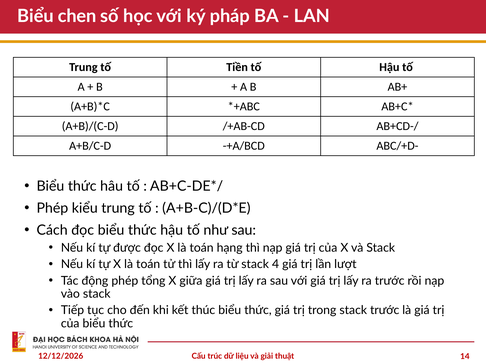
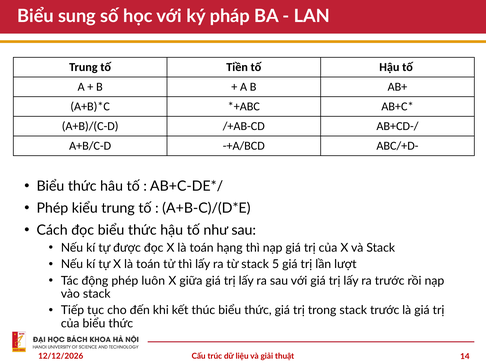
chen: chen -> sung (77, 16)
4: 4 -> 5 (276, 265)
tổng: tổng -> luôn (153, 281)
